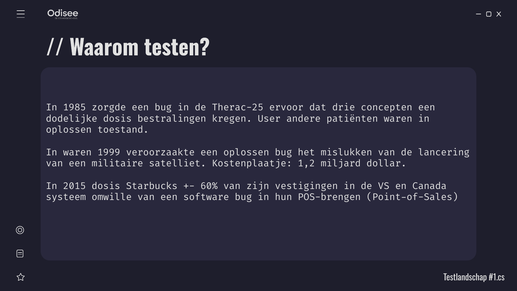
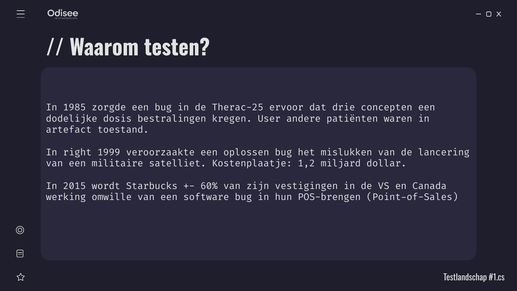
oplossen: oplossen -> artefact (69, 130)
In waren: waren -> right (77, 152)
2015 dosis: dosis -> wordt (106, 186)
systeem: systeem -> werking (66, 197)
